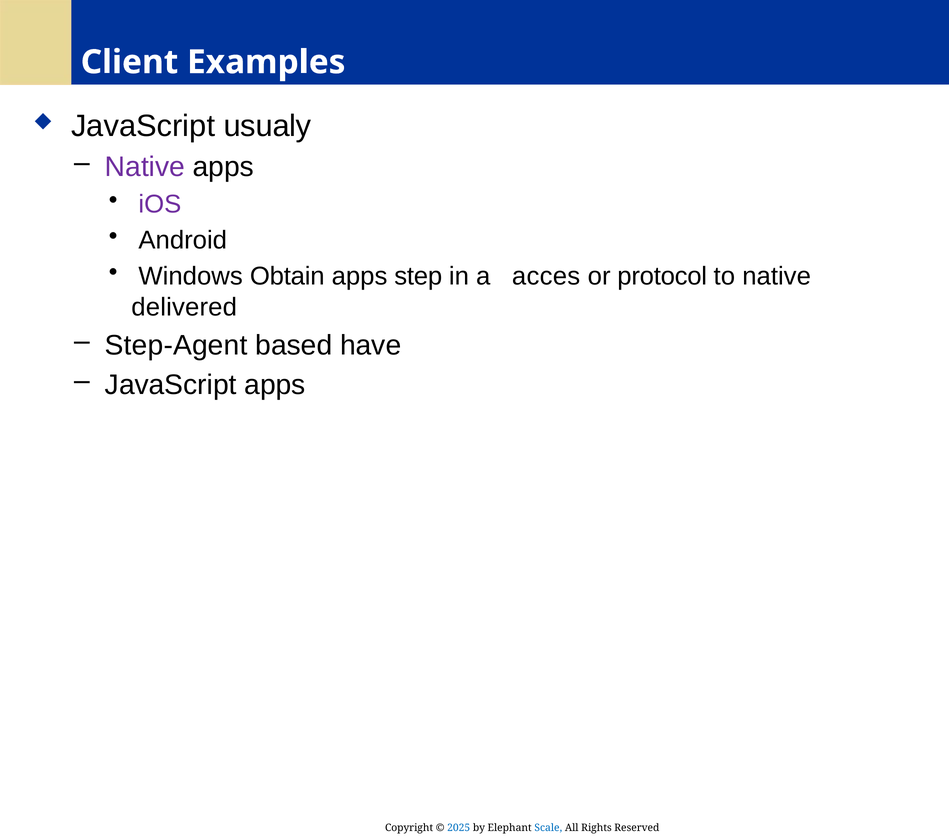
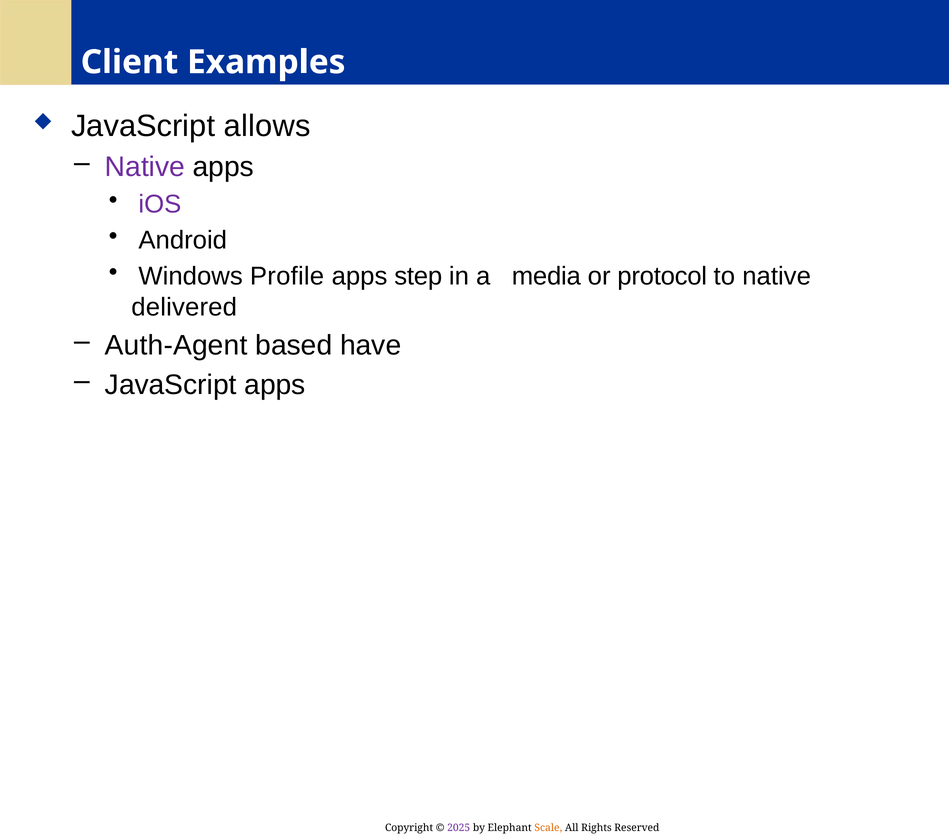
usualy: usualy -> allows (267, 126)
Obtain: Obtain -> Profile (287, 276)
acces: acces -> media (546, 276)
Step-Agent: Step-Agent -> Auth-Agent (176, 346)
2025 colour: blue -> purple (459, 828)
Scale colour: blue -> orange (548, 828)
